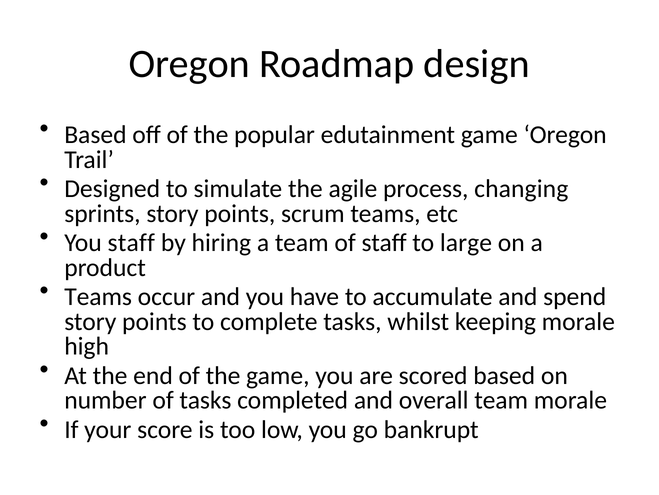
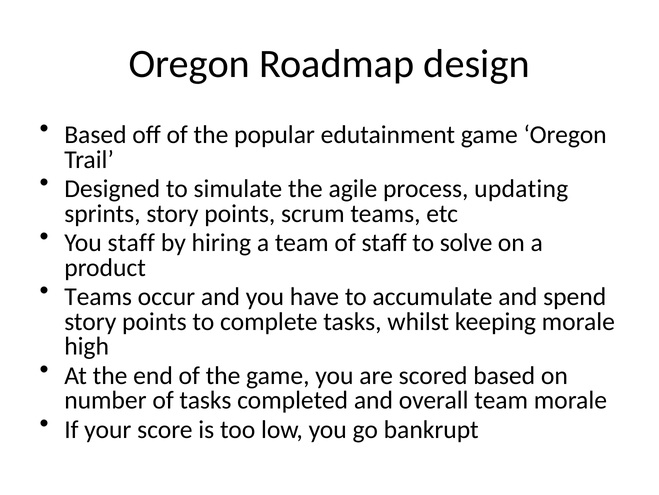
changing: changing -> updating (521, 189)
large: large -> solve (466, 243)
